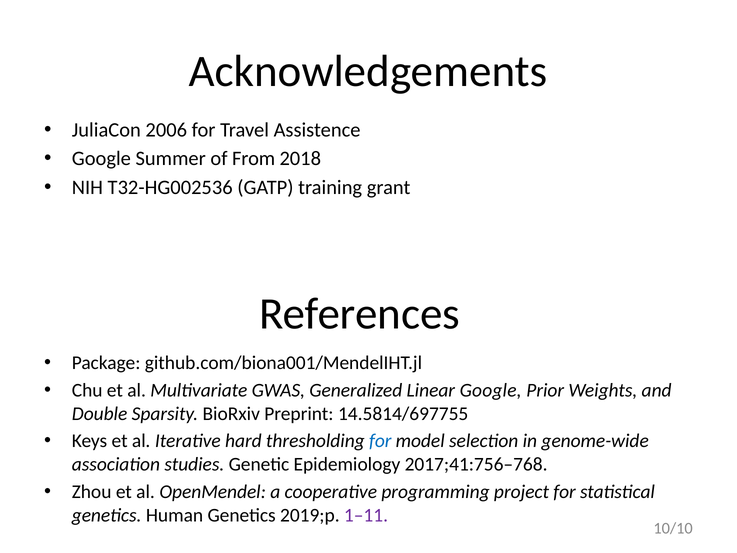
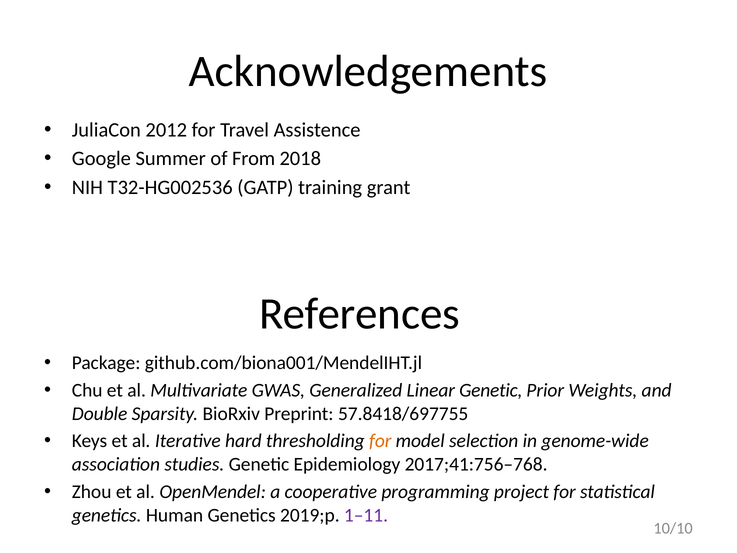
2006: 2006 -> 2012 (166, 130)
Linear Google: Google -> Genetic (491, 390)
14.5814/697755: 14.5814/697755 -> 57.8418/697755 (403, 413)
for colour: blue -> orange (380, 441)
